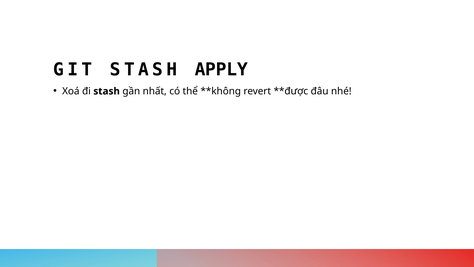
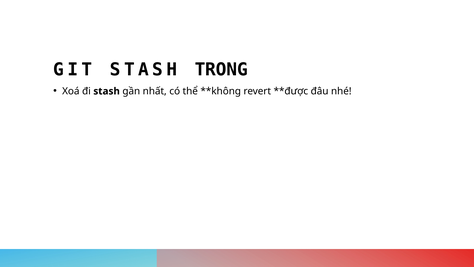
APPLY: APPLY -> TRONG (221, 69)
